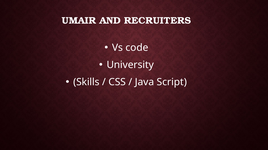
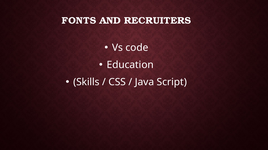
UMAIR: UMAIR -> FONTS (79, 21)
University: University -> Education (130, 65)
